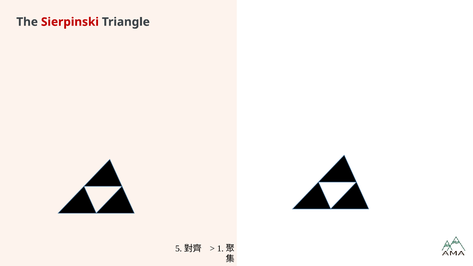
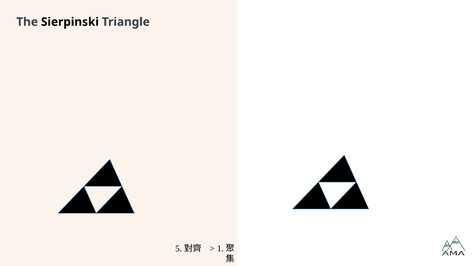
Sierpinski colour: red -> black (70, 22)
